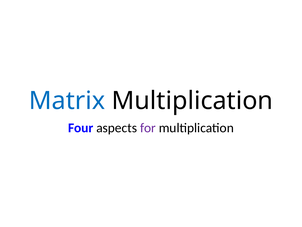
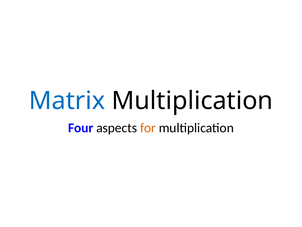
for colour: purple -> orange (148, 128)
